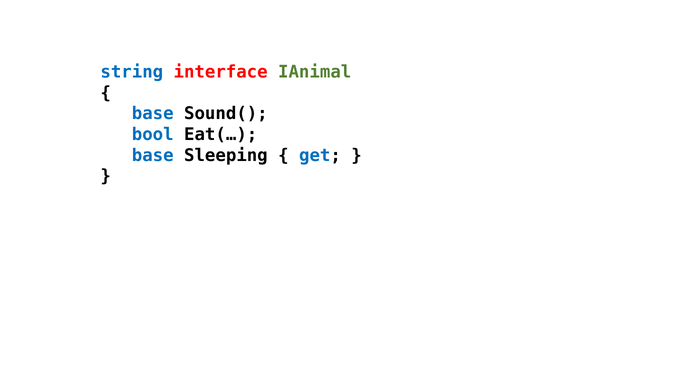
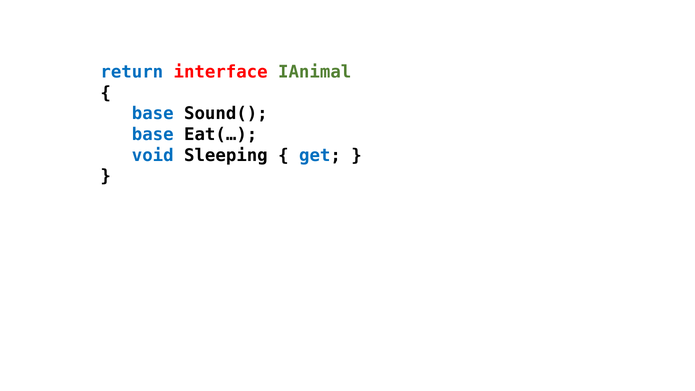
string: string -> return (132, 72)
bool: bool -> base (153, 134)
base: base -> void (153, 155)
